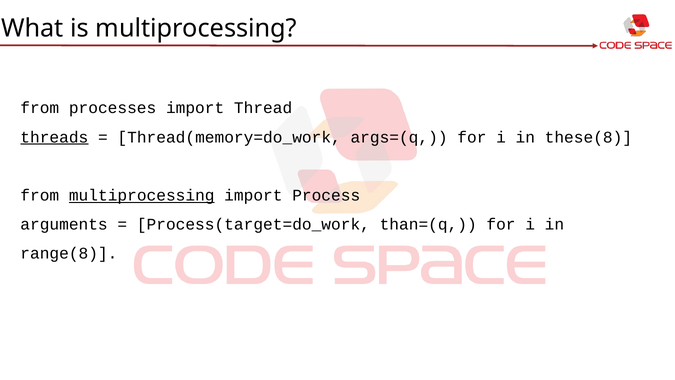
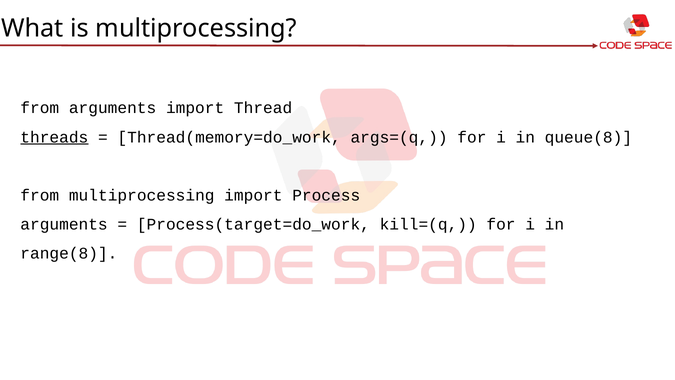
from processes: processes -> arguments (113, 108)
these(8: these(8 -> queue(8 (588, 137)
multiprocessing underline: present -> none (142, 195)
than=(q: than=(q -> kill=(q (428, 224)
